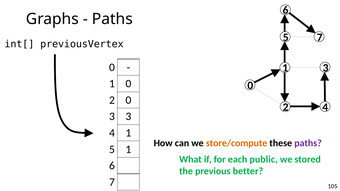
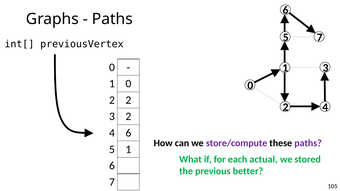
0: 0 -> 2 (128, 100)
3 3: 3 -> 2 (128, 117)
1: 1 -> 6 (128, 133)
store/compute colour: orange -> purple (237, 143)
public: public -> actual (264, 159)
